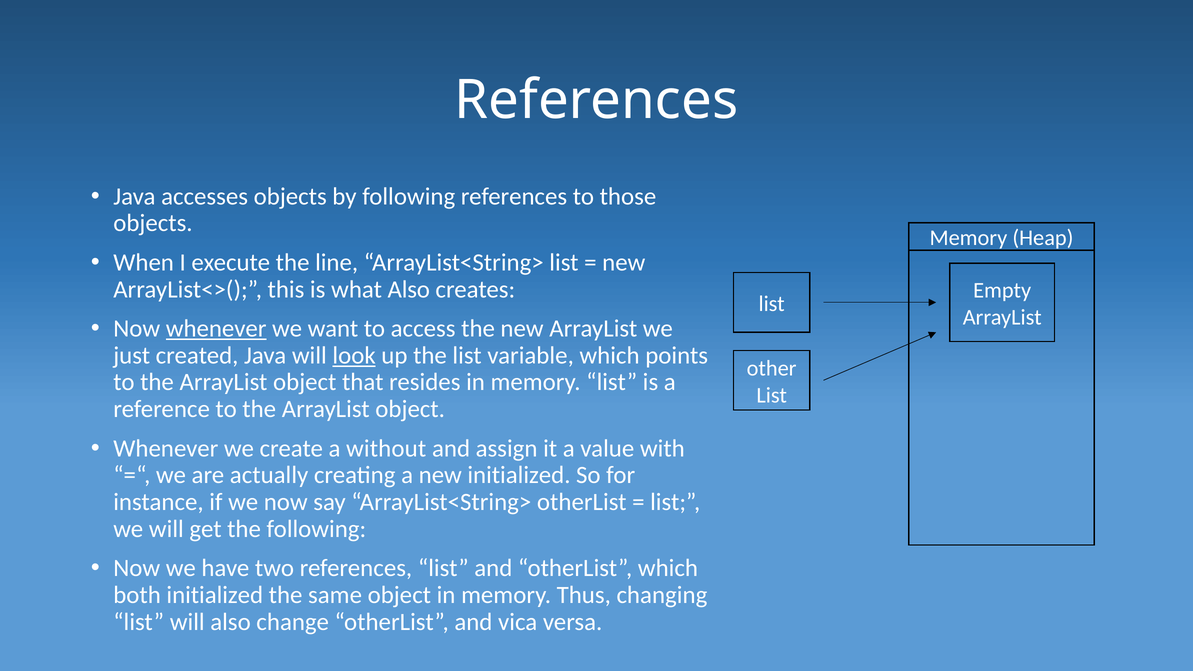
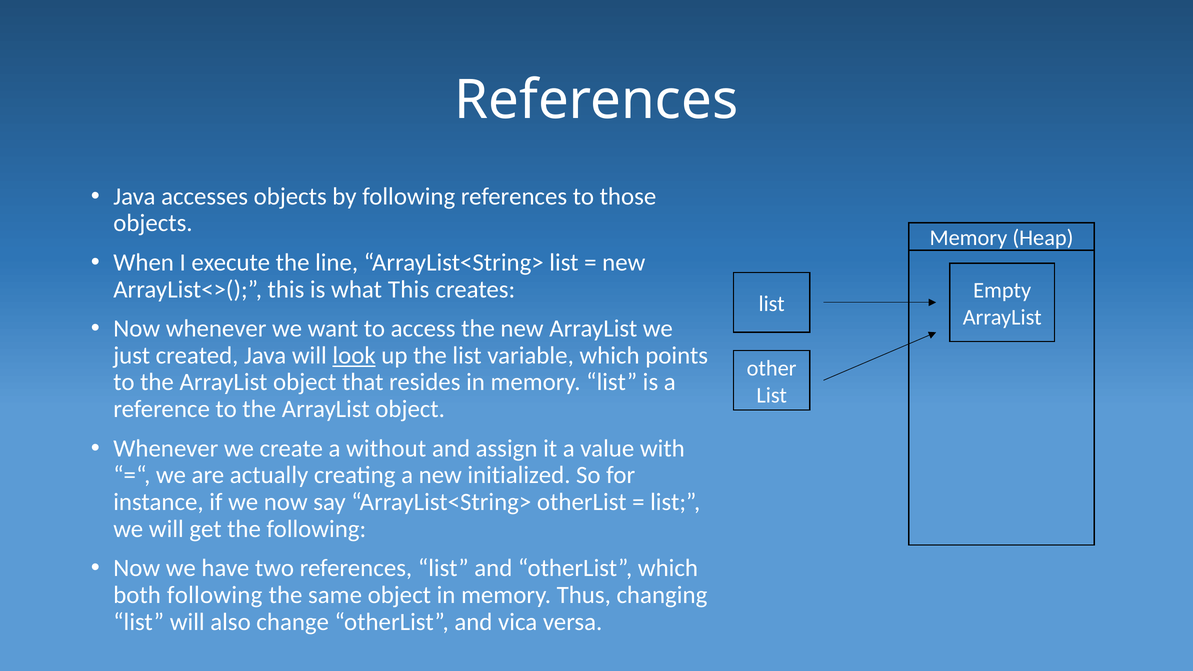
what Also: Also -> This (409, 289)
whenever underline: present -> none (216, 329)
both initialized: initialized -> following (215, 595)
